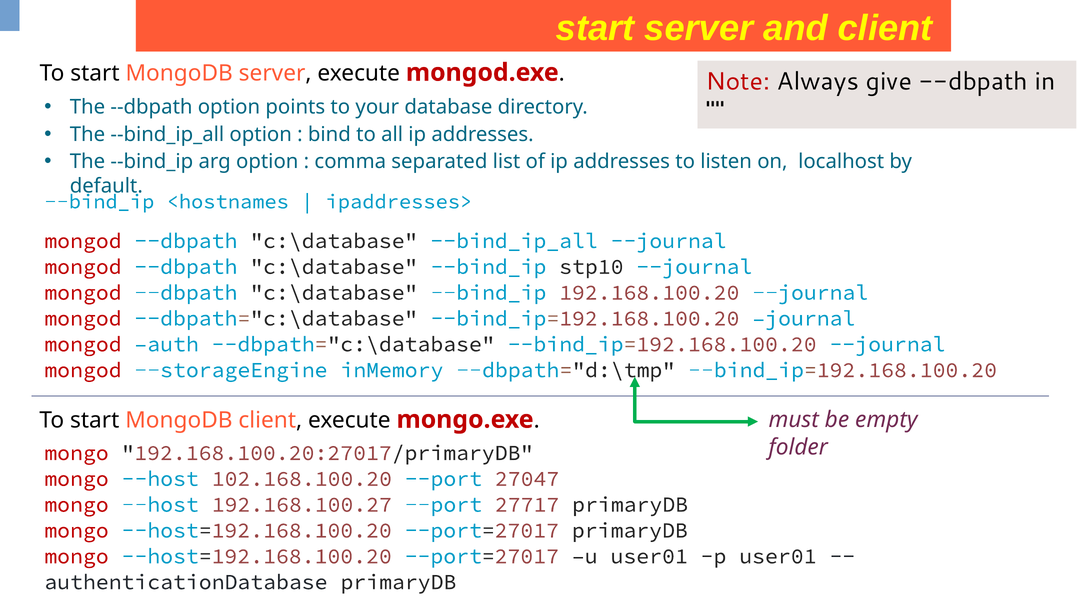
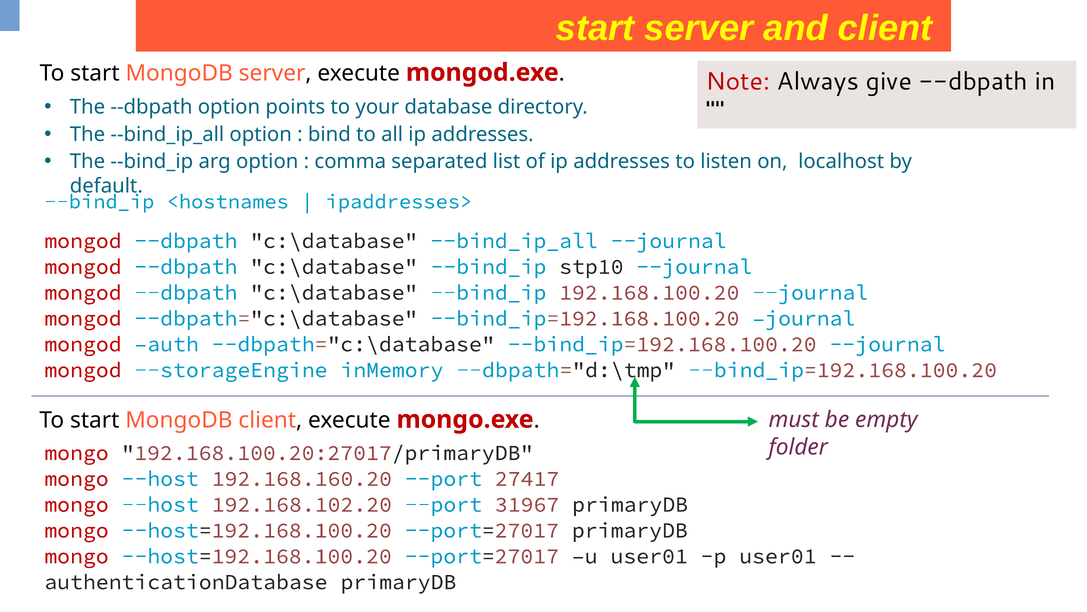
102.168.100.20: 102.168.100.20 -> 192.168.160.20 (302, 478)
27047: 27047 -> 27417 (527, 478)
192.168.100.27: 192.168.100.27 -> 192.168.102.20 (302, 504)
27717: 27717 -> 31967 (527, 504)
